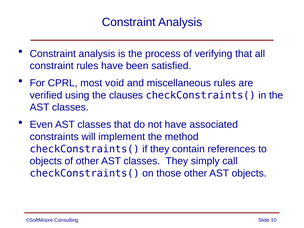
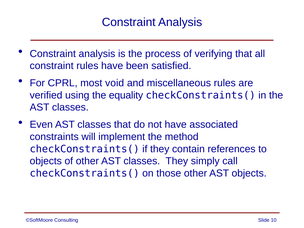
clauses: clauses -> equality (126, 95)
